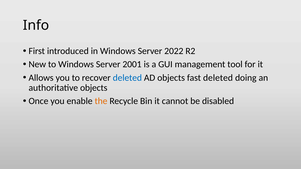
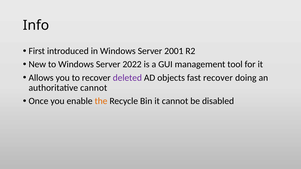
2022: 2022 -> 2001 (174, 51)
2001: 2001 -> 2022 (132, 65)
deleted colour: blue -> purple (127, 78)
fast deleted: deleted -> recover (218, 78)
authoritative objects: objects -> cannot (94, 88)
